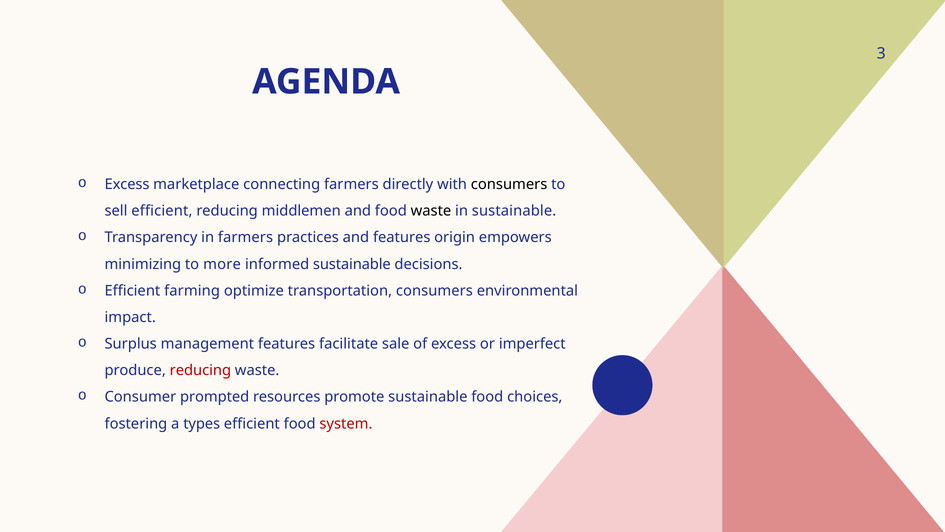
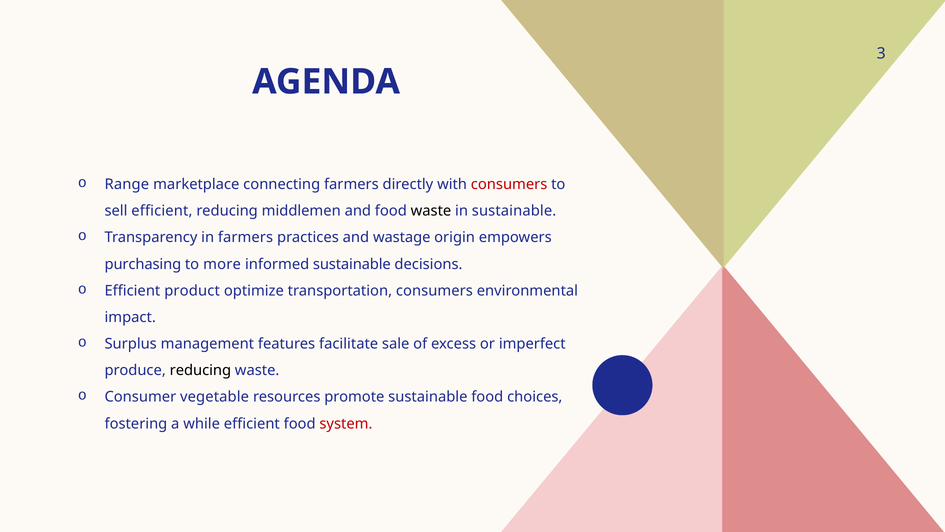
Excess: Excess -> Range (127, 184)
consumers colour: black -> red (509, 184)
and features: features -> wastage (402, 237)
minimizing: minimizing -> purchasing (143, 264)
farming: farming -> product (192, 291)
reducing colour: red -> black (200, 370)
prompted: prompted -> vegetable (215, 397)
types: types -> while (202, 423)
